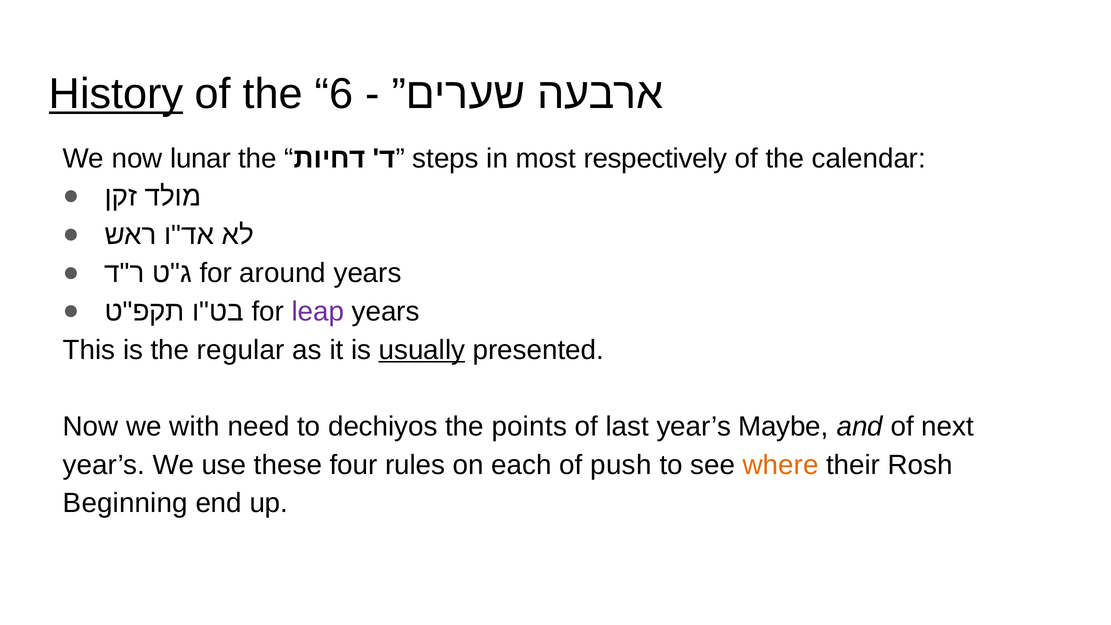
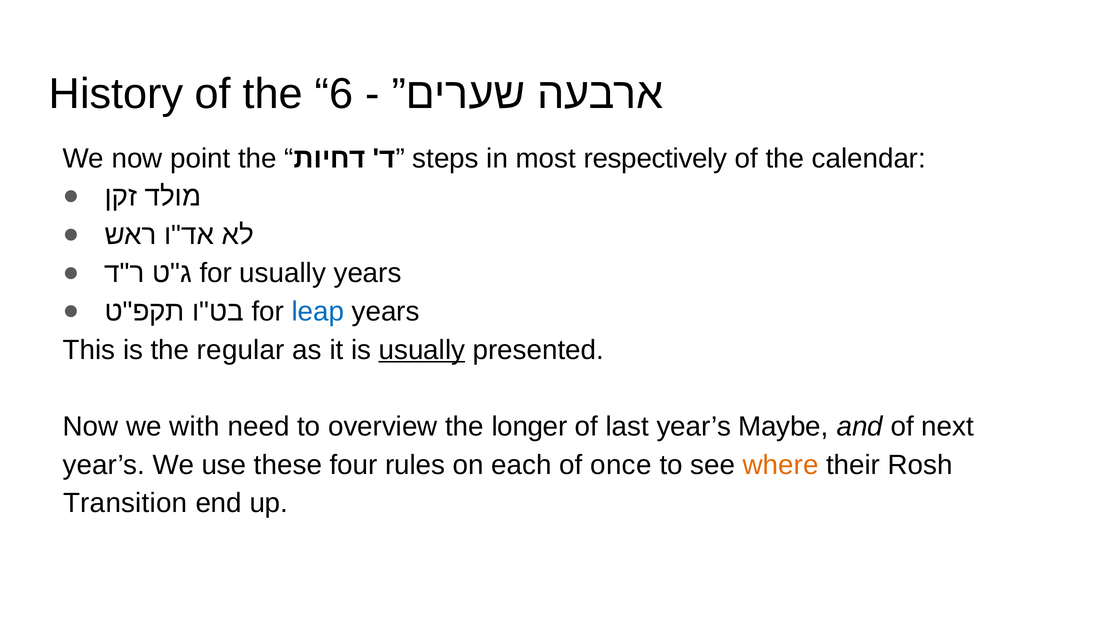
History underline: present -> none (116, 94)
lunar: lunar -> point (200, 158)
for around: around -> usually (283, 273)
leap colour: purple -> blue (318, 312)
dechiyos: dechiyos -> overview (383, 427)
points: points -> longer (529, 427)
push: push -> once (621, 465)
Beginning: Beginning -> Transition (125, 503)
